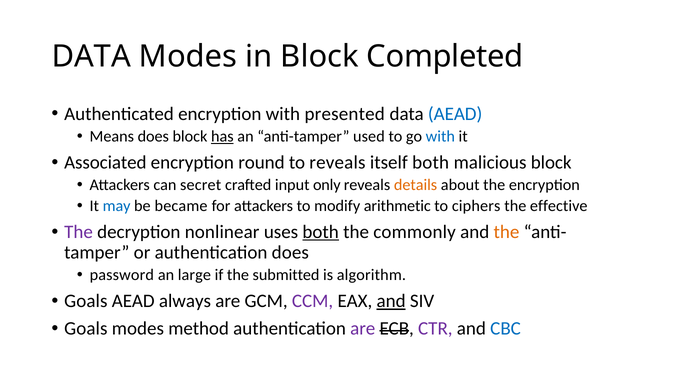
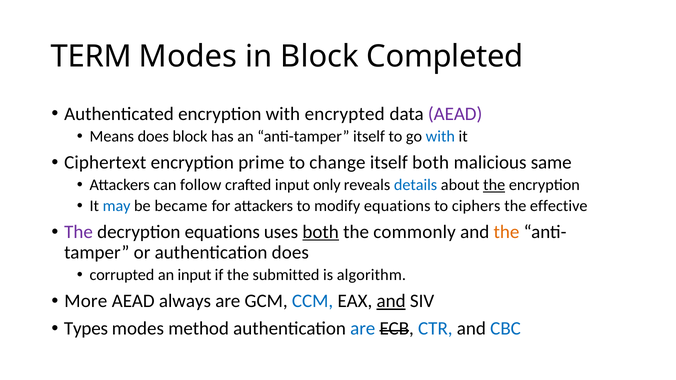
DATA: DATA -> TERM (91, 57)
presented: presented -> encrypted (345, 114)
AEAD colour: blue -> purple (455, 114)
has underline: present -> none (222, 136)
anti-tamper used: used -> itself (369, 136)
Associated: Associated -> Ciphertext (105, 163)
round: round -> prime (261, 163)
to reveals: reveals -> change (337, 163)
malicious block: block -> same (551, 163)
secret: secret -> follow (201, 185)
details colour: orange -> blue (416, 185)
the underline: none -> present (494, 185)
modify arithmetic: arithmetic -> equations (397, 206)
decryption nonlinear: nonlinear -> equations (222, 232)
password: password -> corrupted (122, 275)
an large: large -> input (195, 275)
Goals: Goals -> More (86, 301)
CCM colour: purple -> blue (313, 301)
Goals: Goals -> Types (86, 329)
are colour: purple -> blue (363, 329)
CTR colour: purple -> blue (435, 329)
